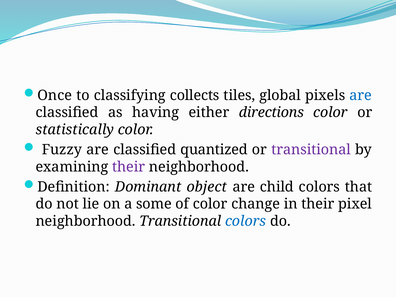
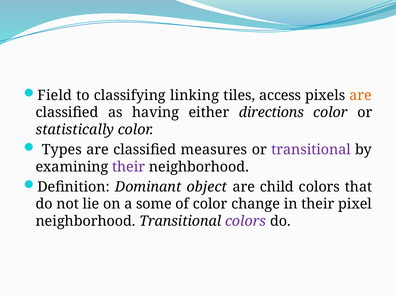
Once: Once -> Field (55, 95)
collects: collects -> linking (194, 95)
global: global -> access (280, 95)
are colour: blue -> orange (361, 95)
Fuzzy: Fuzzy -> Types (62, 150)
quantized: quantized -> measures (214, 150)
colors colour: blue -> purple (246, 221)
